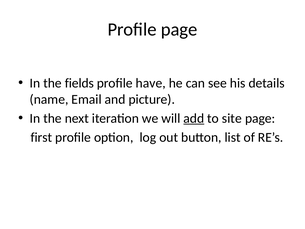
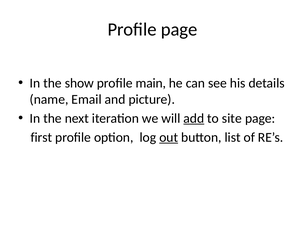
fields: fields -> show (79, 83)
have: have -> main (151, 83)
out underline: none -> present (169, 137)
